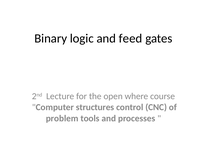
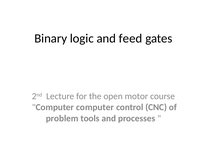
where: where -> motor (136, 96)
Computer structures: structures -> computer (95, 107)
